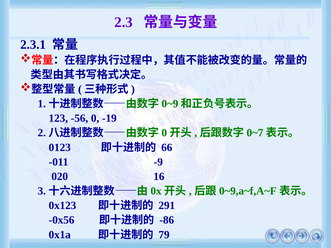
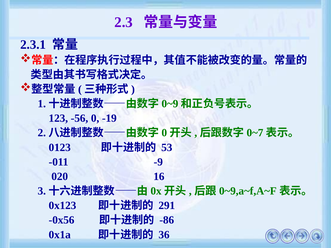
66: 66 -> 53 (167, 148)
79: 79 -> 36 (164, 235)
